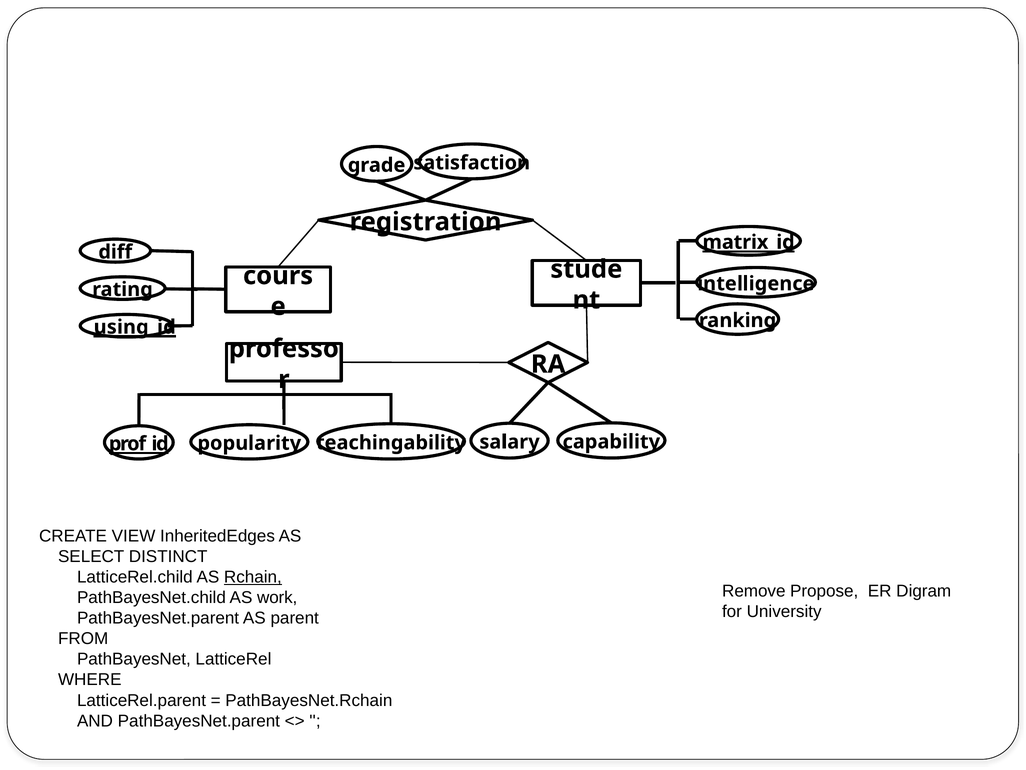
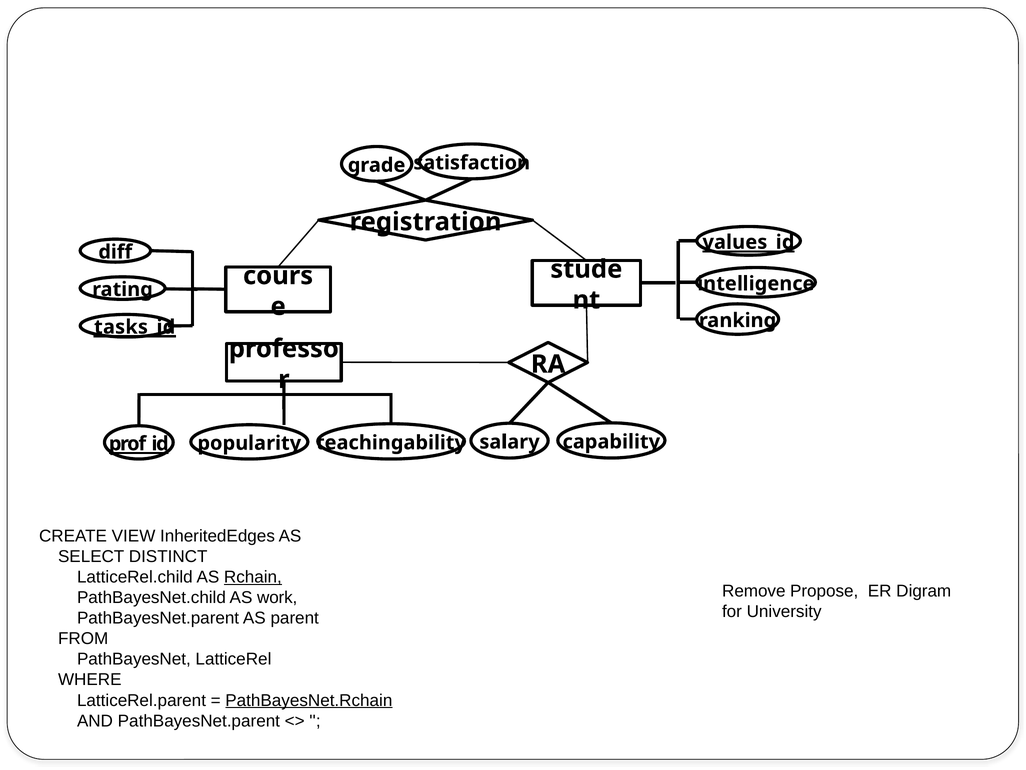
matrix_id: matrix_id -> values_id (748, 242)
using_id: using_id -> tasks_id (135, 327)
PathBayesNet.Rchain underline: none -> present (309, 700)
